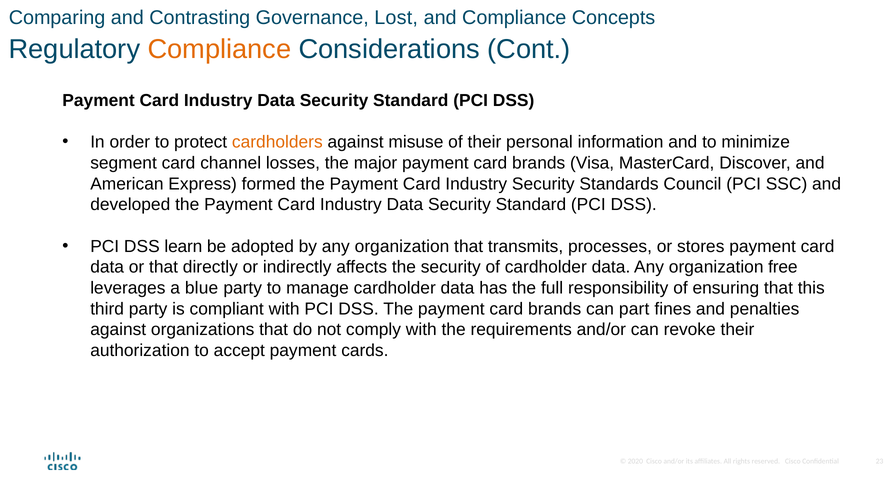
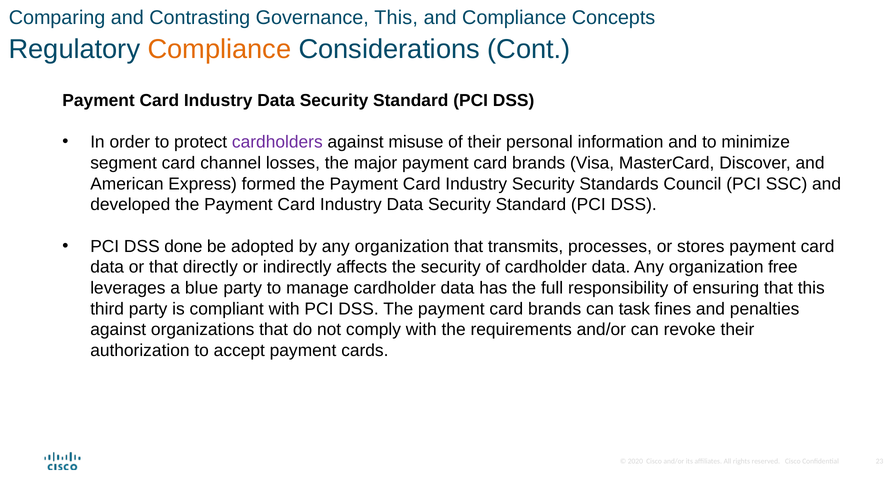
Governance Lost: Lost -> This (396, 18)
cardholders colour: orange -> purple (277, 142)
learn: learn -> done (183, 246)
part: part -> task (634, 309)
